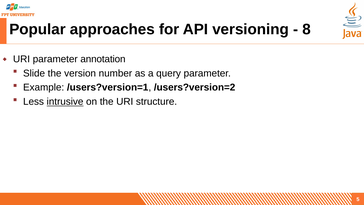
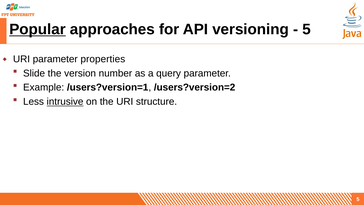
Popular underline: none -> present (37, 29)
8: 8 -> 5 (307, 29)
annotation: annotation -> properties (103, 59)
